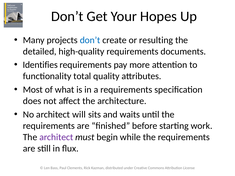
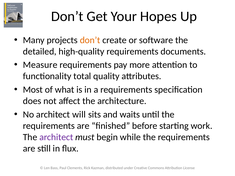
don’t colour: blue -> orange (90, 40)
resulting: resulting -> software (156, 40)
Identifies: Identifies -> Measure (40, 65)
